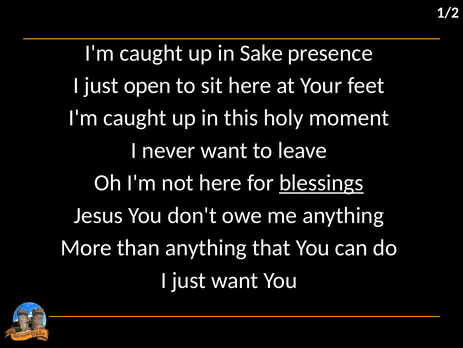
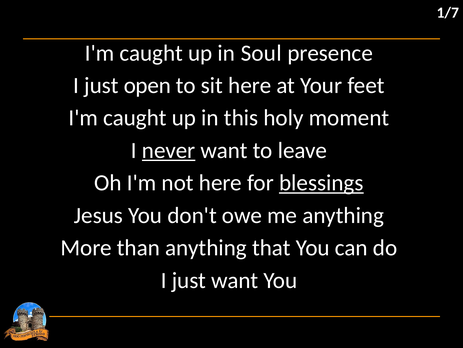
1/2: 1/2 -> 1/7 (448, 13)
Sake: Sake -> Soul (261, 53)
never underline: none -> present (169, 150)
